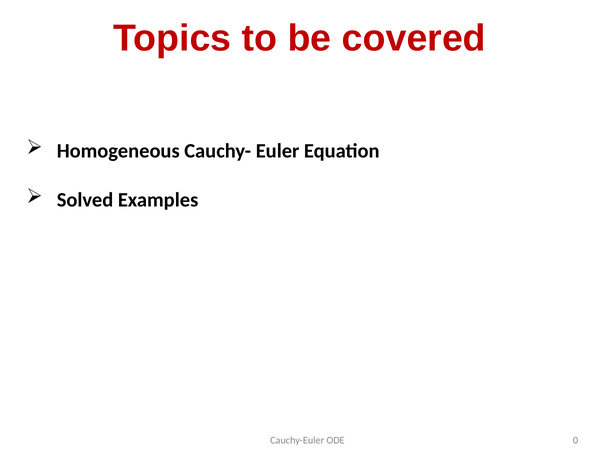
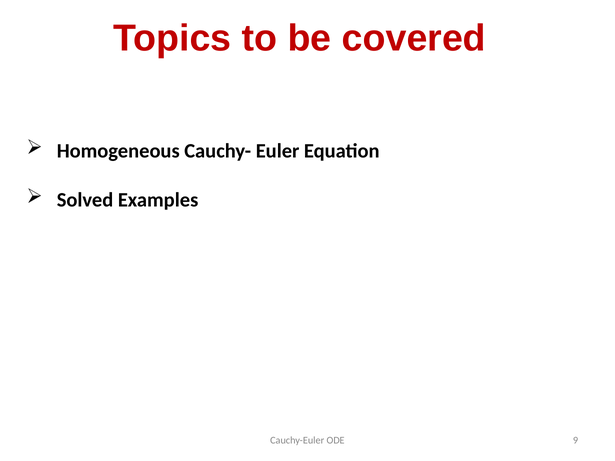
0: 0 -> 9 (576, 440)
